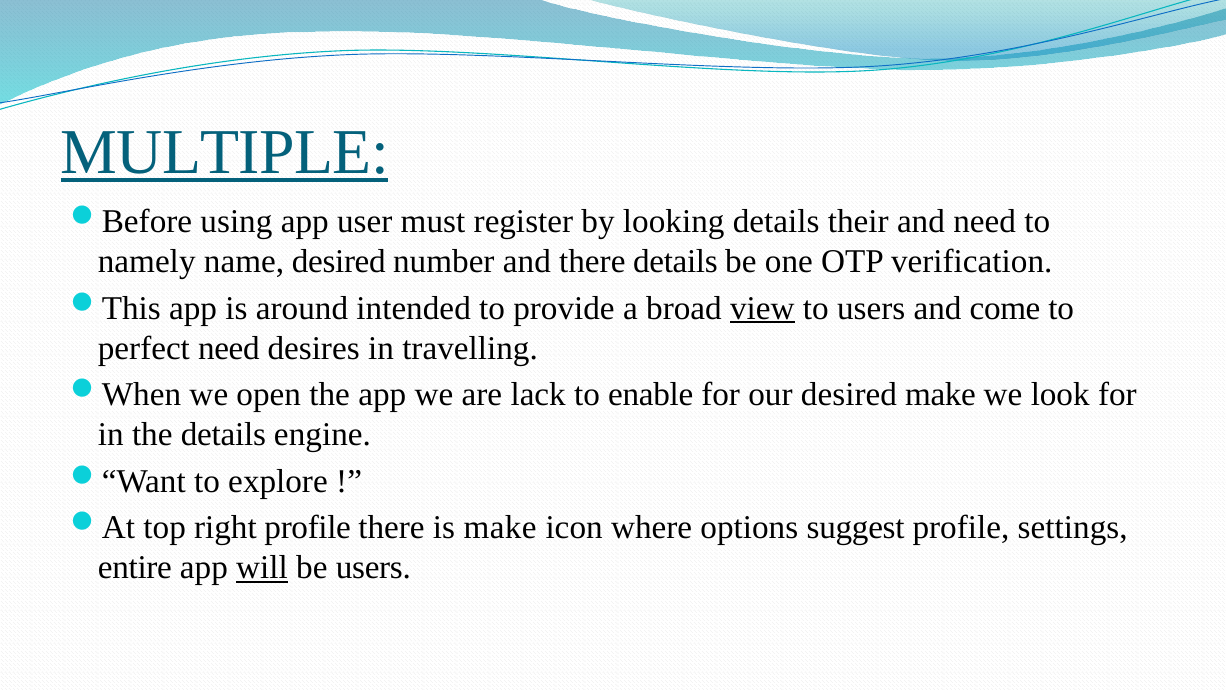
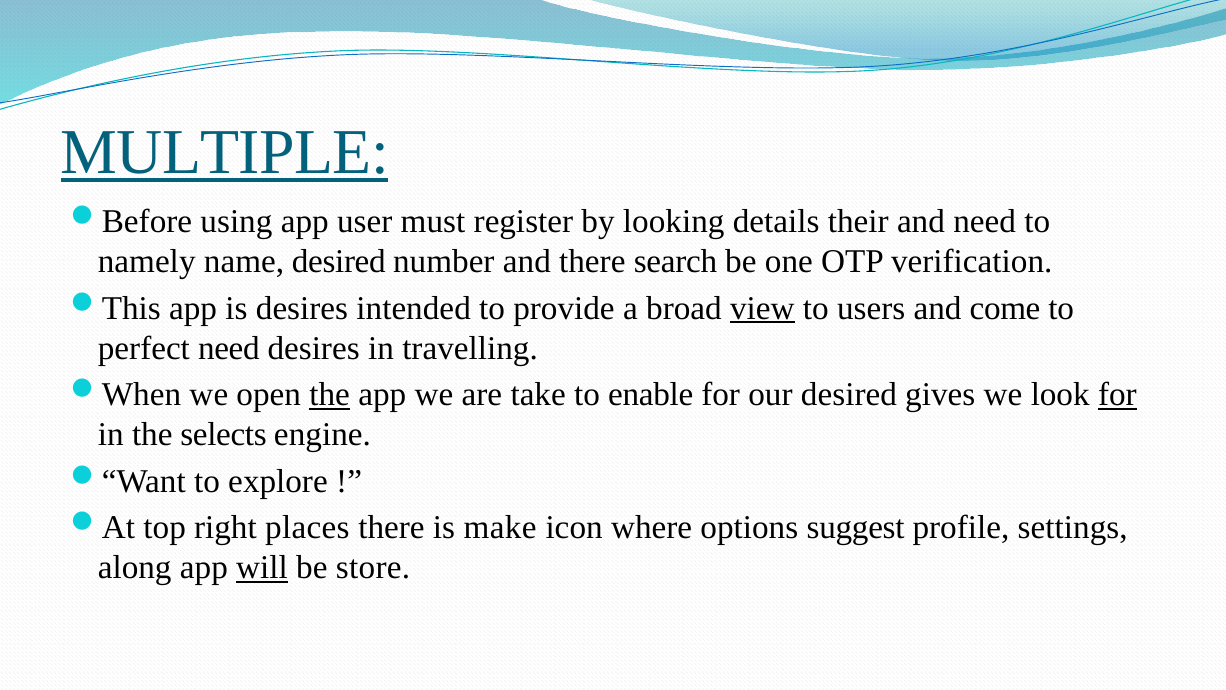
there details: details -> search (675, 261)
is around: around -> desires (302, 308)
the underline: none -> present (330, 394)
lack: lack -> take (538, 394)
desired make: make -> gives (940, 394)
for underline: none -> present (1117, 394)
the details: details -> selects (224, 434)
right profile: profile -> places (307, 527)
entire: entire -> along (135, 567)
be users: users -> store (373, 567)
